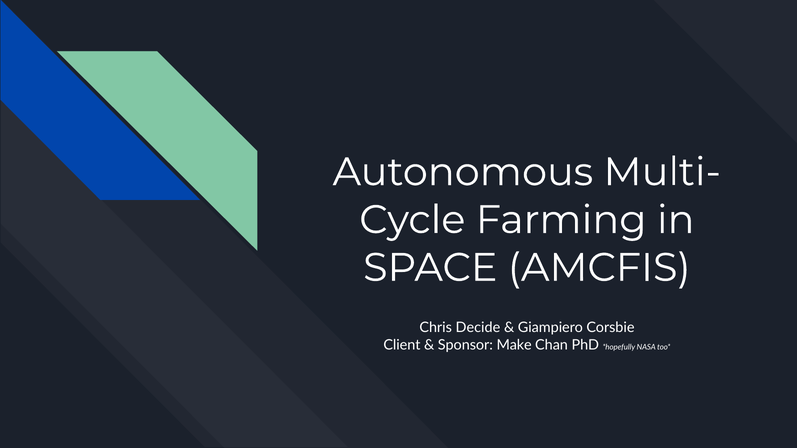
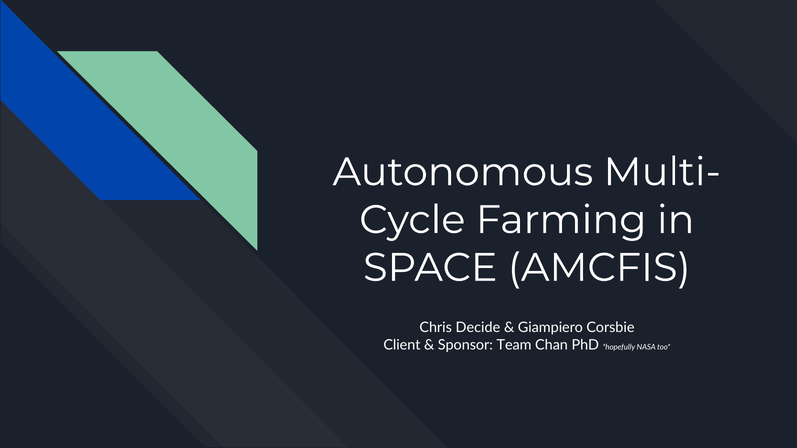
Make: Make -> Team (514, 345)
